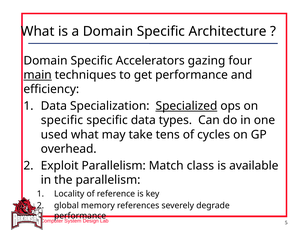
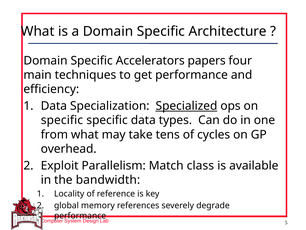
gazing: gazing -> papers (207, 61)
main underline: present -> none (38, 75)
used: used -> from (54, 134)
the parallelism: parallelism -> bandwidth (108, 180)
